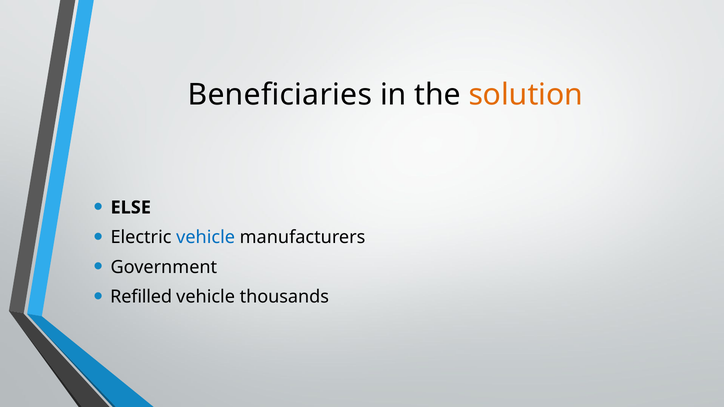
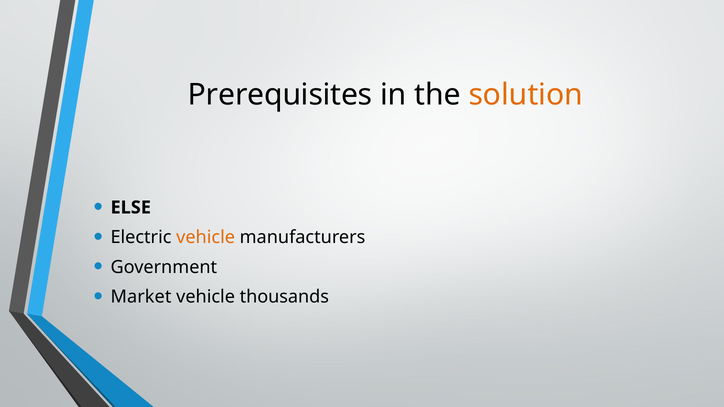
Beneficiaries: Beneficiaries -> Prerequisites (280, 95)
vehicle colour: blue -> orange (206, 237)
Refilled: Refilled -> Market (141, 297)
